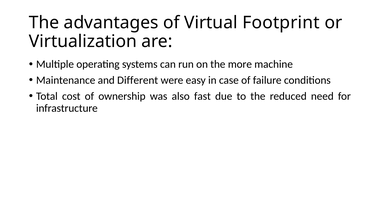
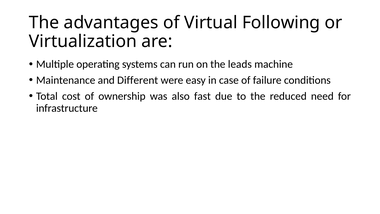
Footprint: Footprint -> Following (281, 23)
more: more -> leads (240, 64)
